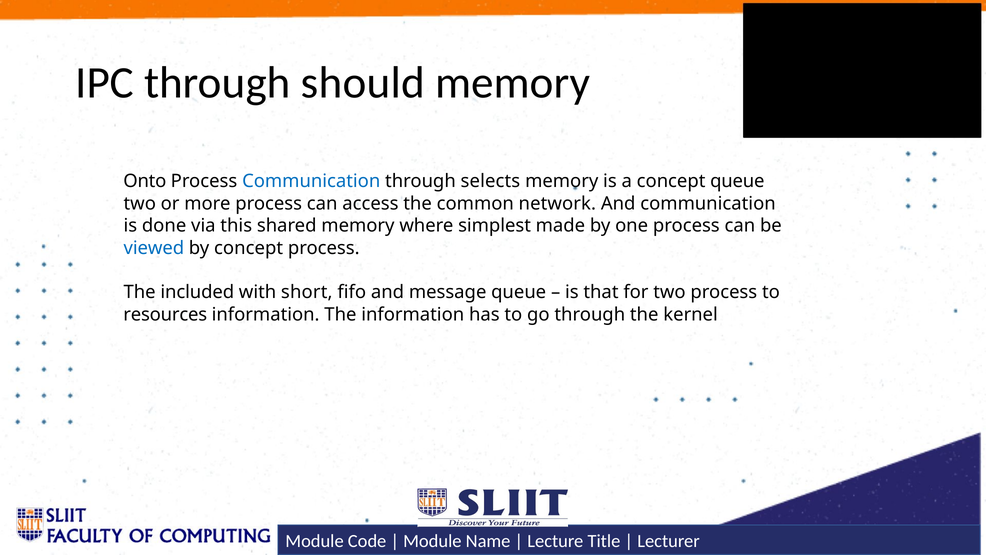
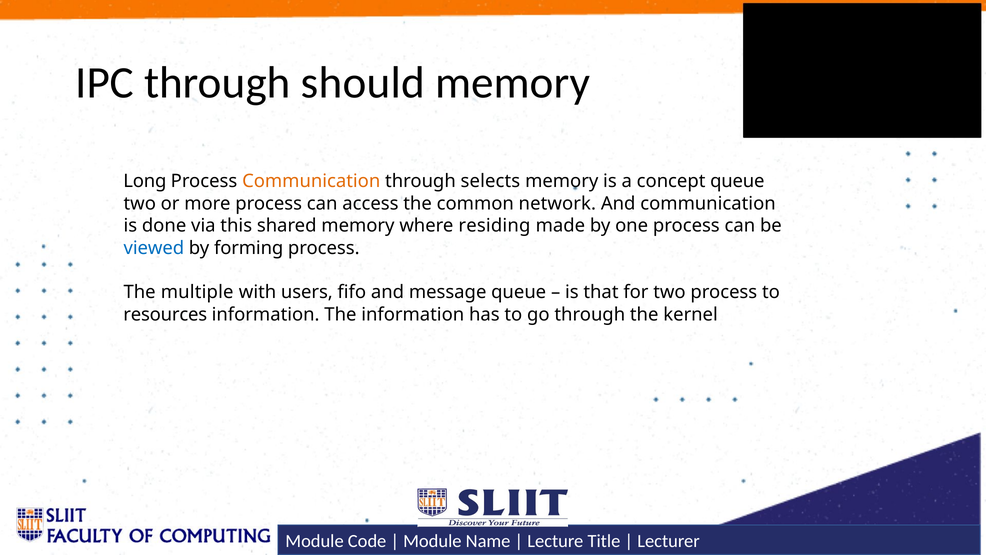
Onto: Onto -> Long (145, 181)
Communication colour: blue -> orange (311, 181)
simplest: simplest -> residing (494, 226)
by concept: concept -> forming (249, 248)
included: included -> multiple (197, 292)
short: short -> users (307, 292)
